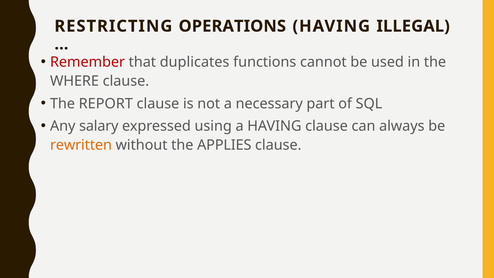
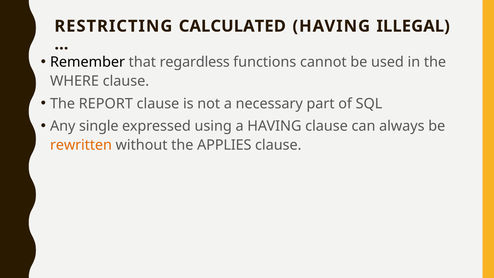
OPERATIONS: OPERATIONS -> CALCULATED (232, 26)
Remember colour: red -> black (88, 62)
duplicates: duplicates -> regardless (195, 62)
salary: salary -> single (99, 126)
